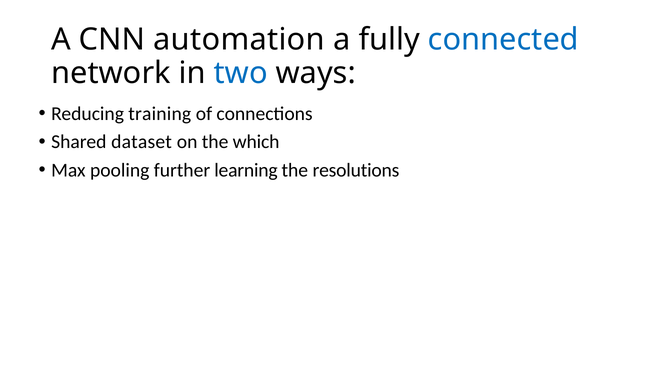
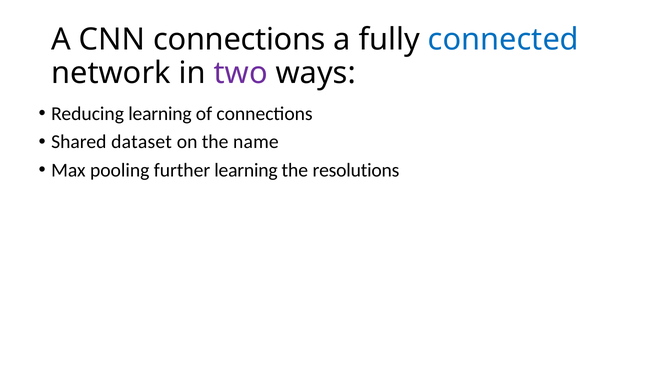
CNN automation: automation -> connections (239, 40)
two colour: blue -> purple (241, 73)
Reducing training: training -> learning (160, 114)
which: which -> name (256, 142)
